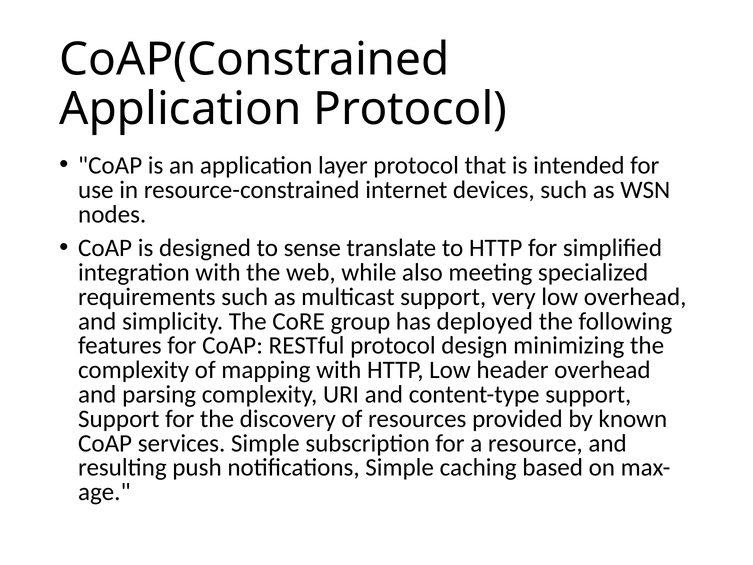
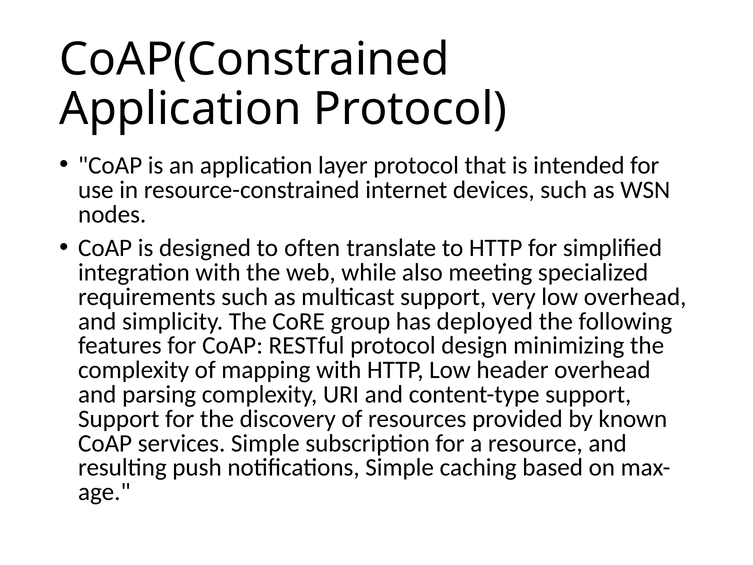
sense: sense -> often (312, 248)
